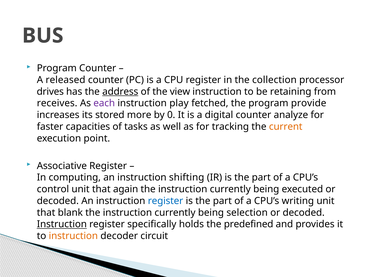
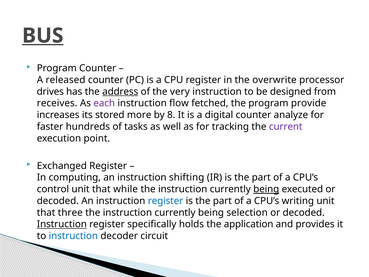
BUS underline: none -> present (43, 36)
collection: collection -> overwrite (274, 80)
view: view -> very (180, 91)
retaining: retaining -> designed (291, 91)
play: play -> flow (179, 103)
0: 0 -> 8 (171, 115)
capacities: capacities -> hundreds (88, 127)
current colour: orange -> purple (286, 127)
Associative: Associative -> Exchanged (62, 166)
again: again -> while (126, 189)
being underline: none -> present (266, 189)
blank: blank -> three (70, 212)
predefined: predefined -> application (249, 224)
instruction colour: orange -> blue (73, 236)
